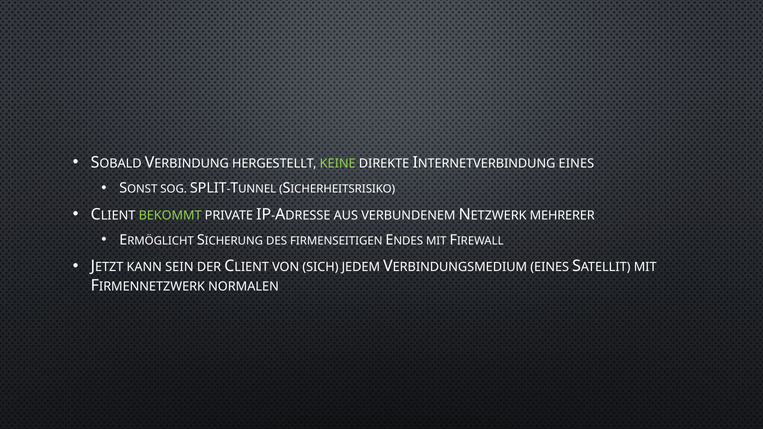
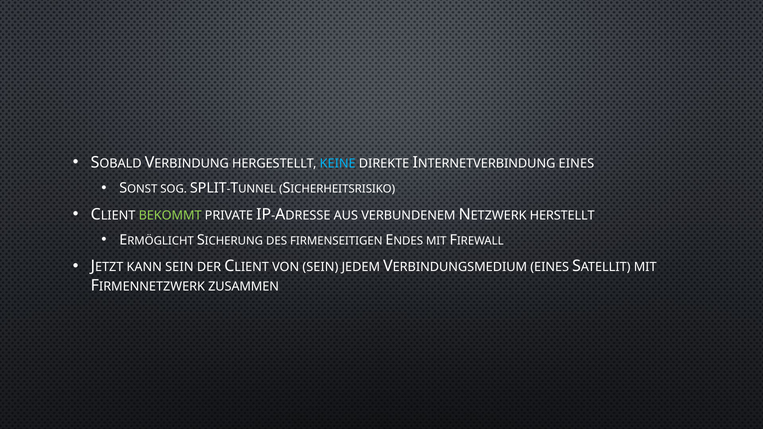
KEINE colour: light green -> light blue (338, 164)
MEHRERER: MEHRERER -> HERSTELLT (562, 216)
VON SICH: SICH -> SEIN (320, 267)
NORMALEN: NORMALEN -> ZUSAMMEN (244, 286)
